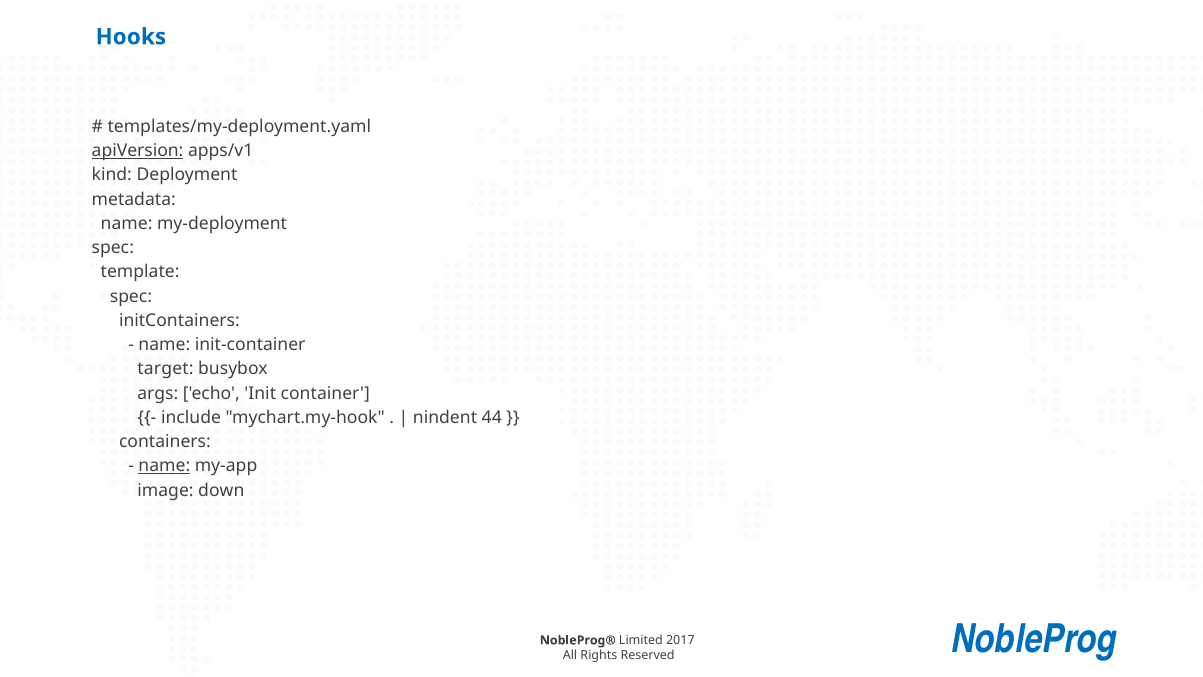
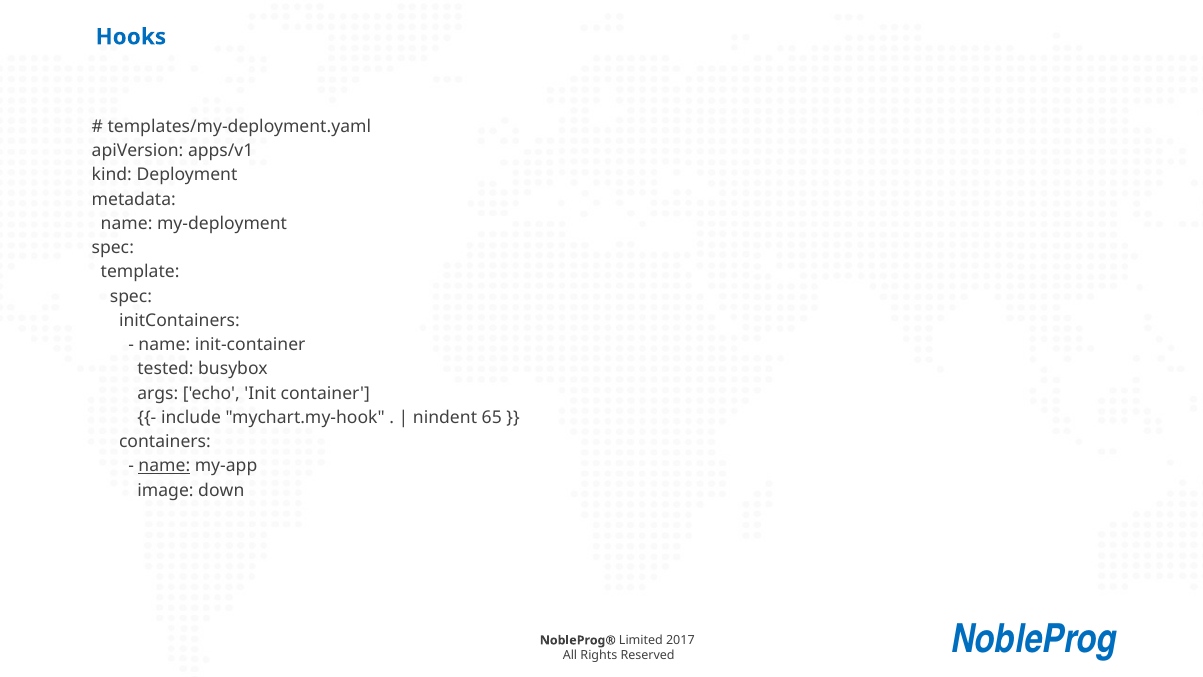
apiVersion underline: present -> none (138, 151)
target: target -> tested (166, 369)
44: 44 -> 65 (492, 417)
